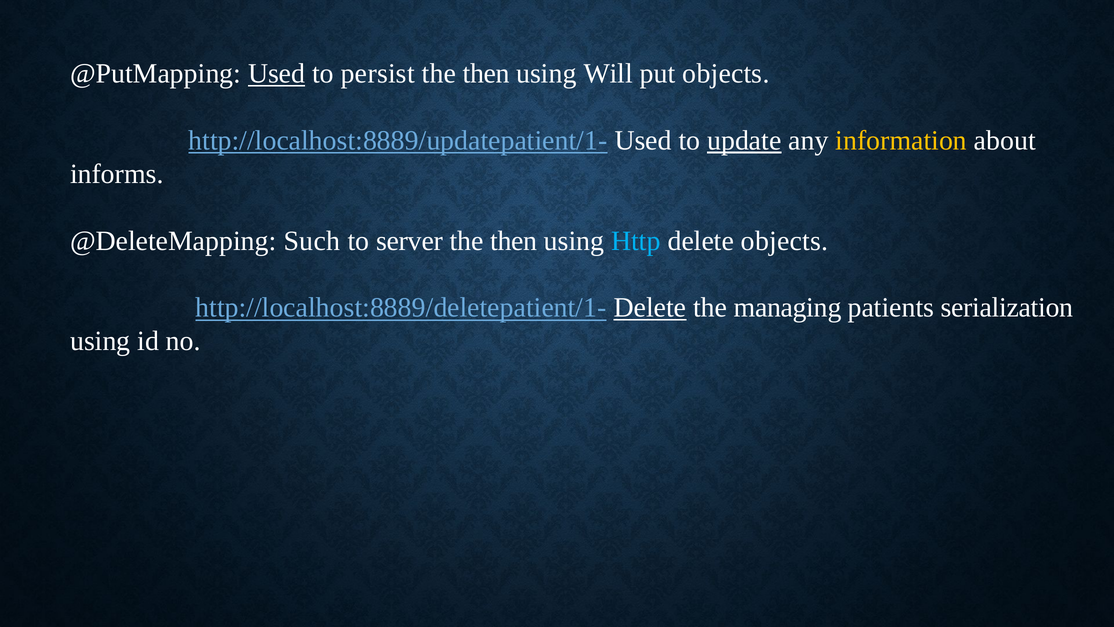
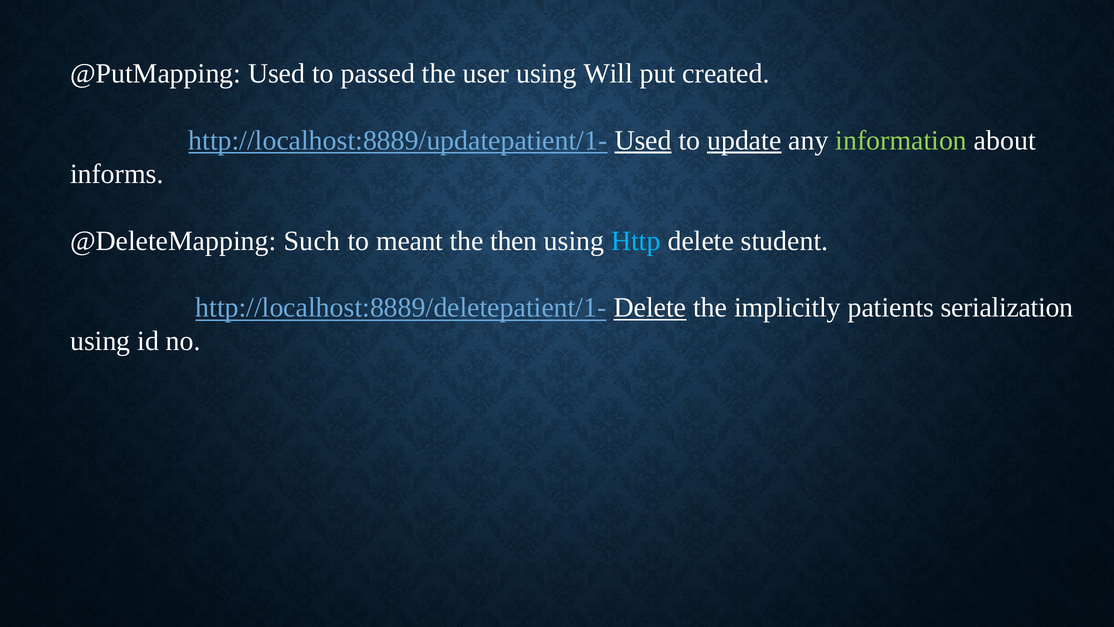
Used underline: present -> none (277, 74)
persist: persist -> passed (378, 74)
then: then -> user (486, 74)
put objects: objects -> created (726, 74)
Used underline: none -> present (643, 141)
information colour: yellow -> light green (901, 141)
server: server -> meant (410, 241)
delete objects: objects -> student (785, 241)
managing: managing -> implicitly (788, 308)
